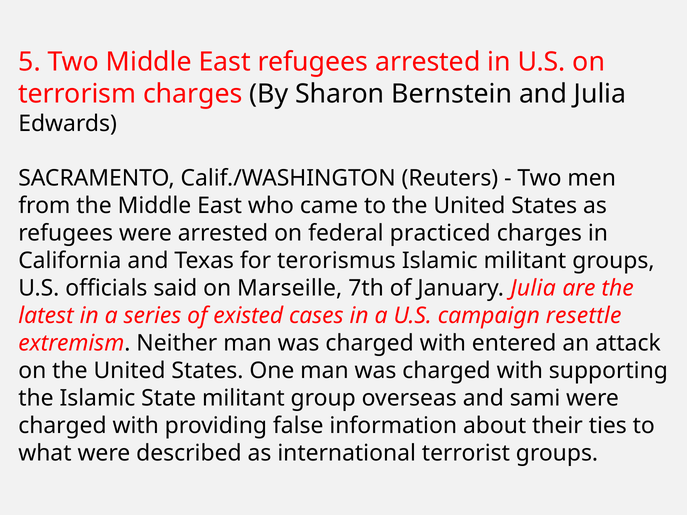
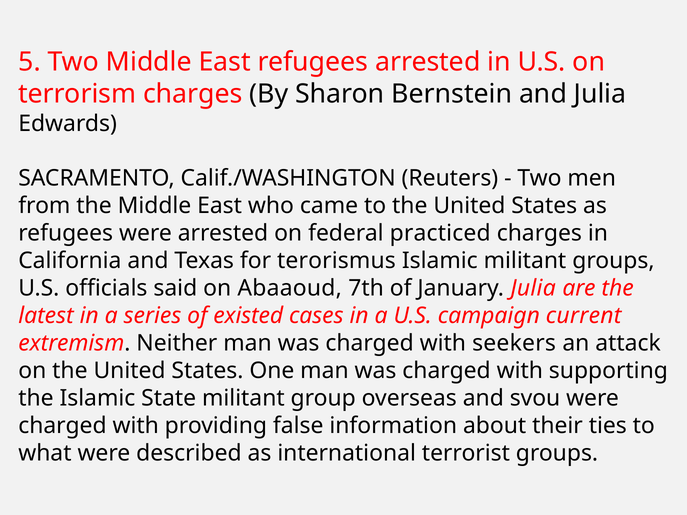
Marseille: Marseille -> Abaaoud (290, 288)
resettle: resettle -> current (584, 316)
entered: entered -> seekers (514, 343)
sami: sami -> svou (535, 398)
